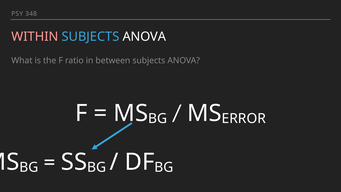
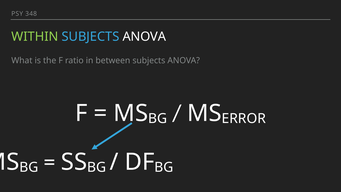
WITHIN colour: pink -> light green (35, 37)
